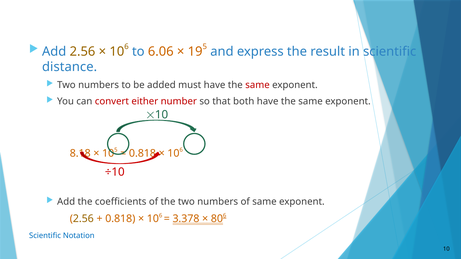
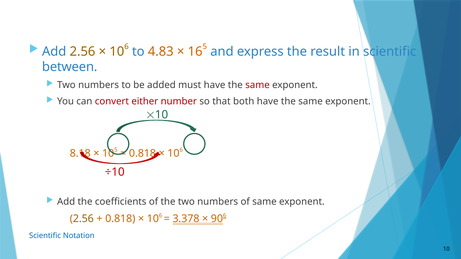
6.06: 6.06 -> 4.83 (161, 52)
19: 19 -> 16 (195, 52)
distance: distance -> between (70, 67)
80: 80 -> 90 (217, 219)
